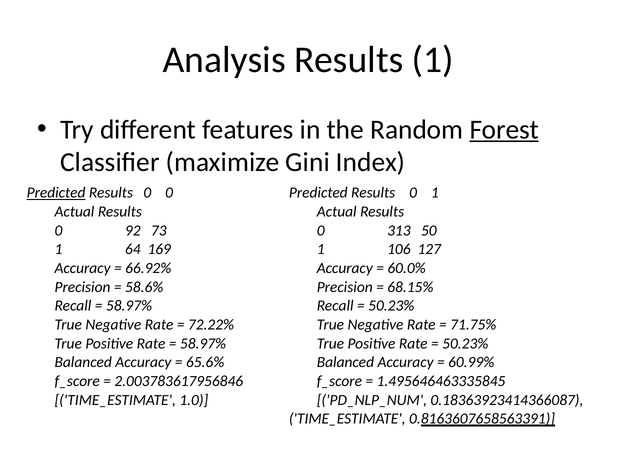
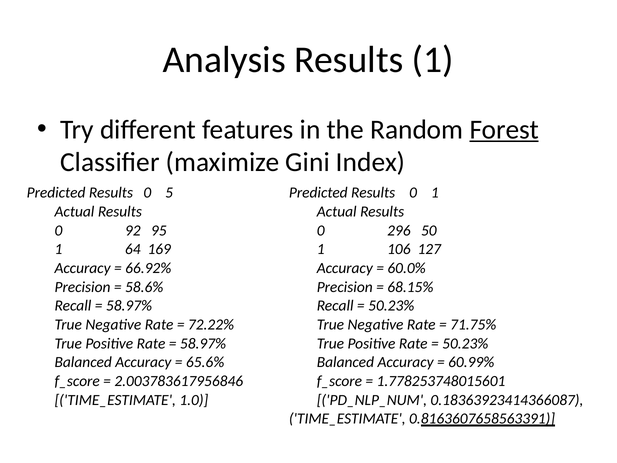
Predicted underline: present -> none (56, 193)
0 0: 0 -> 5 (169, 193)
73: 73 -> 95 (159, 230)
313: 313 -> 296 (399, 230)
1.495646463335845: 1.495646463335845 -> 1.778253748015601 (441, 381)
